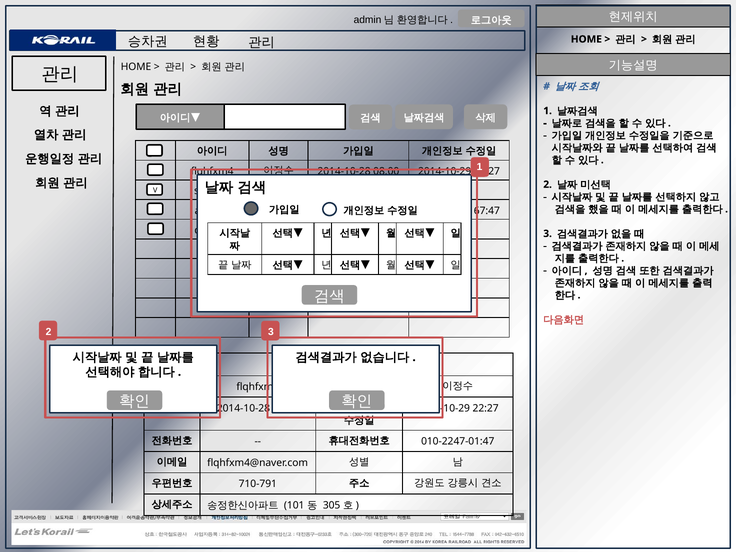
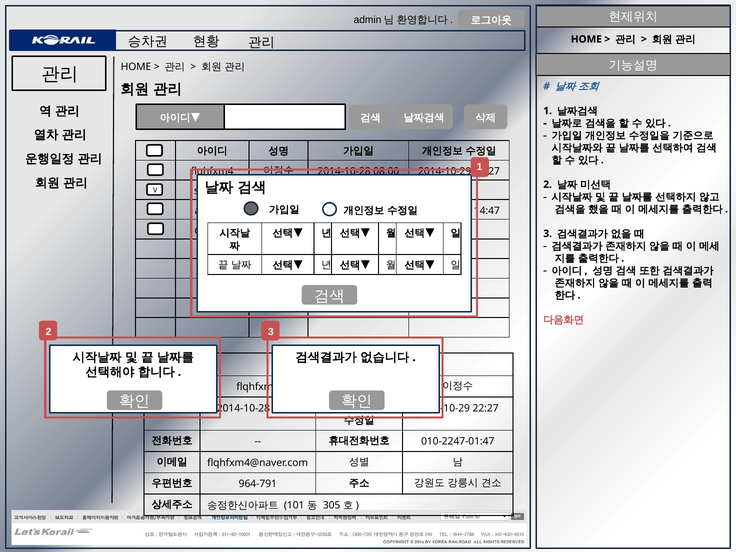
67:47: 67:47 -> 14:47 (487, 211)
710-791: 710-791 -> 964-791 (258, 484)
